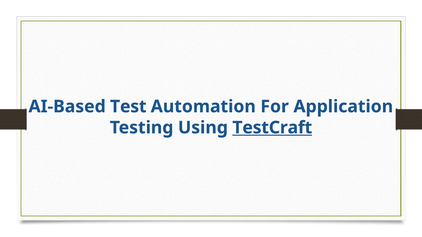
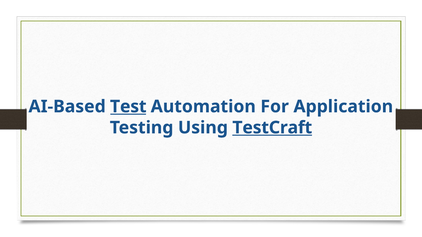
Test underline: none -> present (128, 107)
